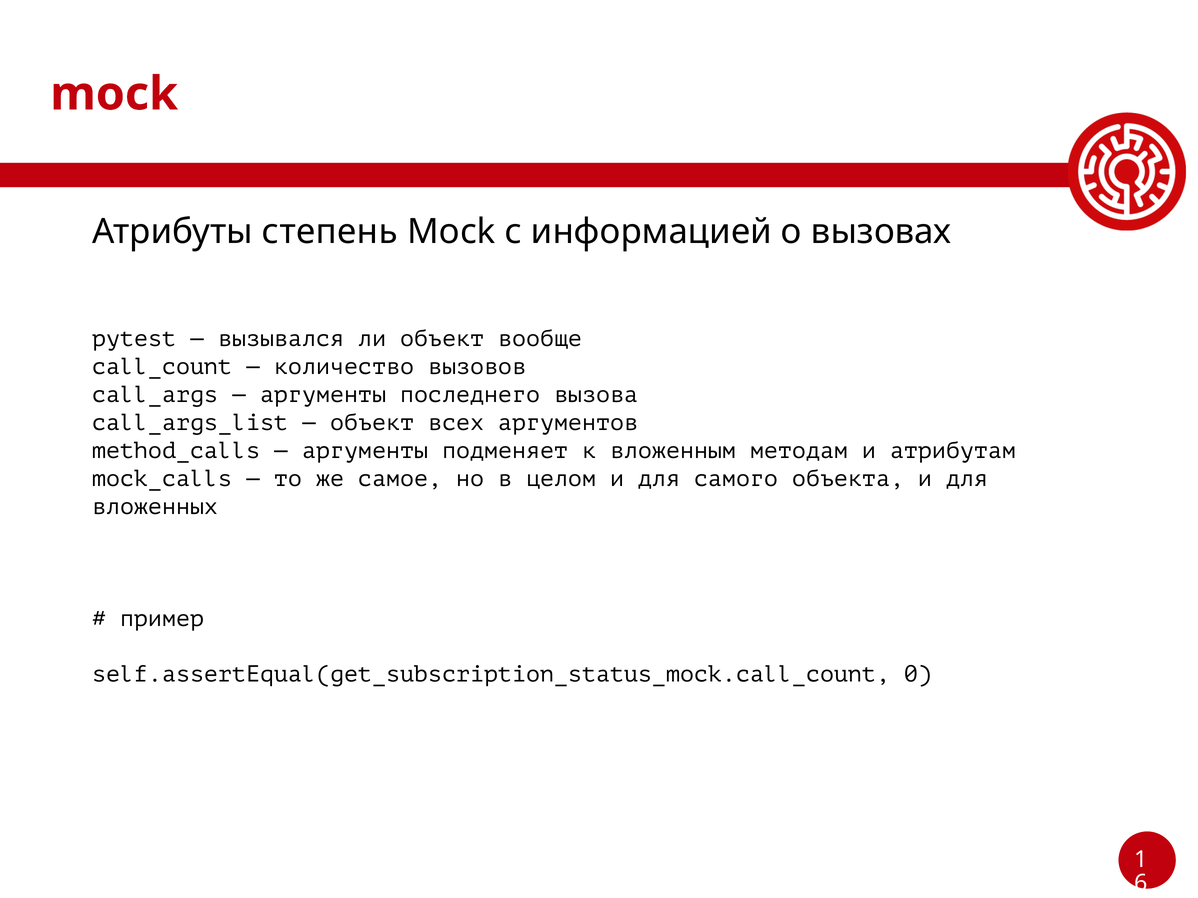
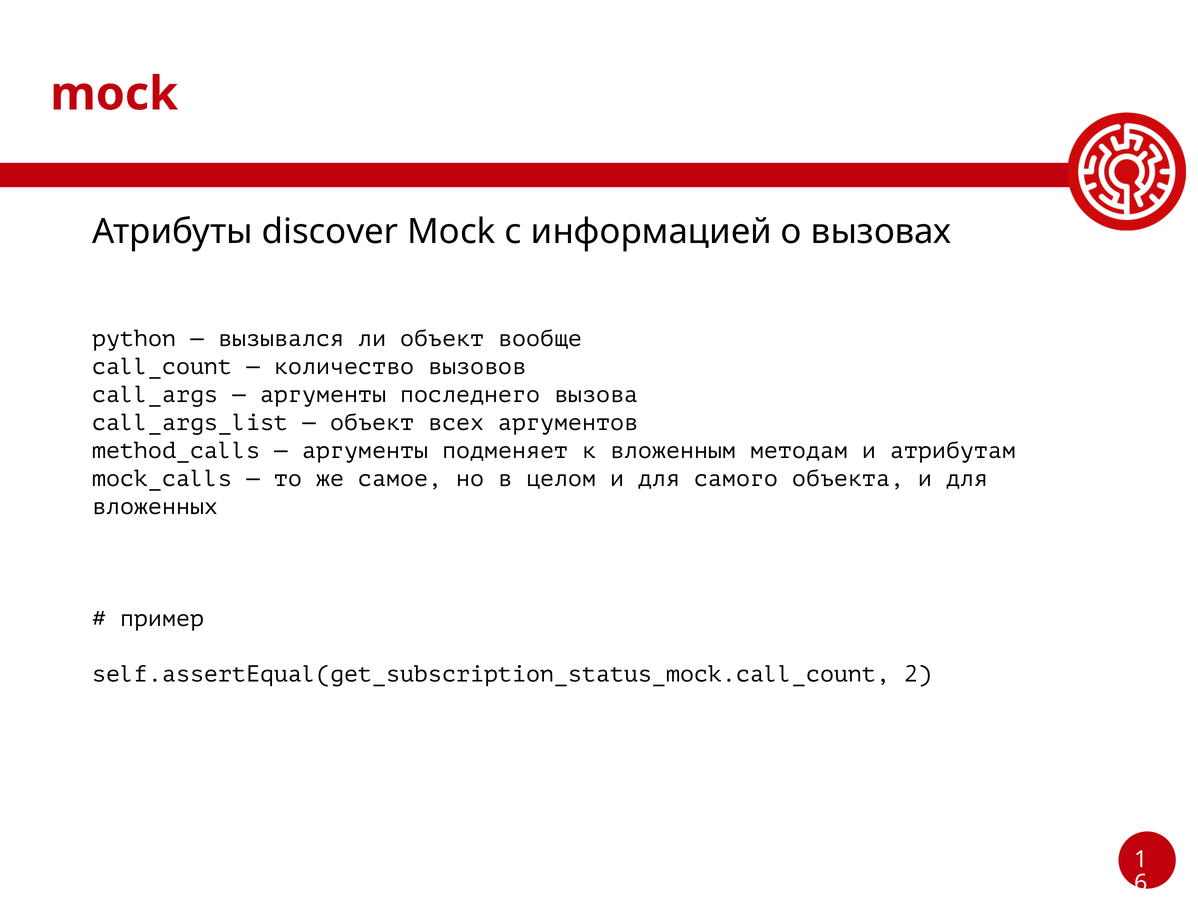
степень: степень -> discover (330, 232)
pytest: pytest -> python (134, 339)
0: 0 -> 2 (918, 675)
